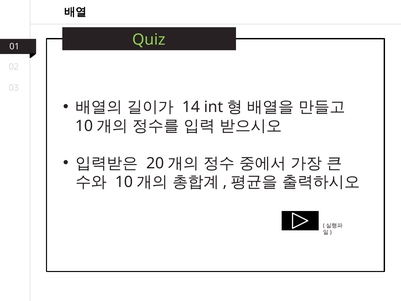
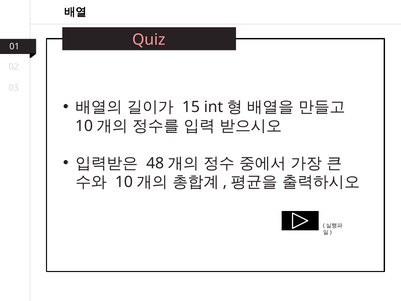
Quiz colour: light green -> pink (149, 40)
14: 14 -> 15 (191, 107)
20: 20 -> 48 (155, 163)
